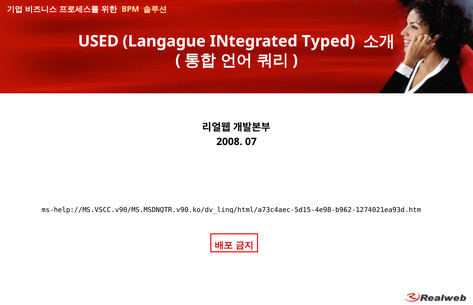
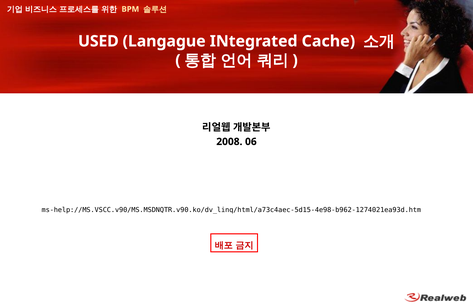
Typed: Typed -> Cache (328, 41)
07: 07 -> 06 (251, 142)
